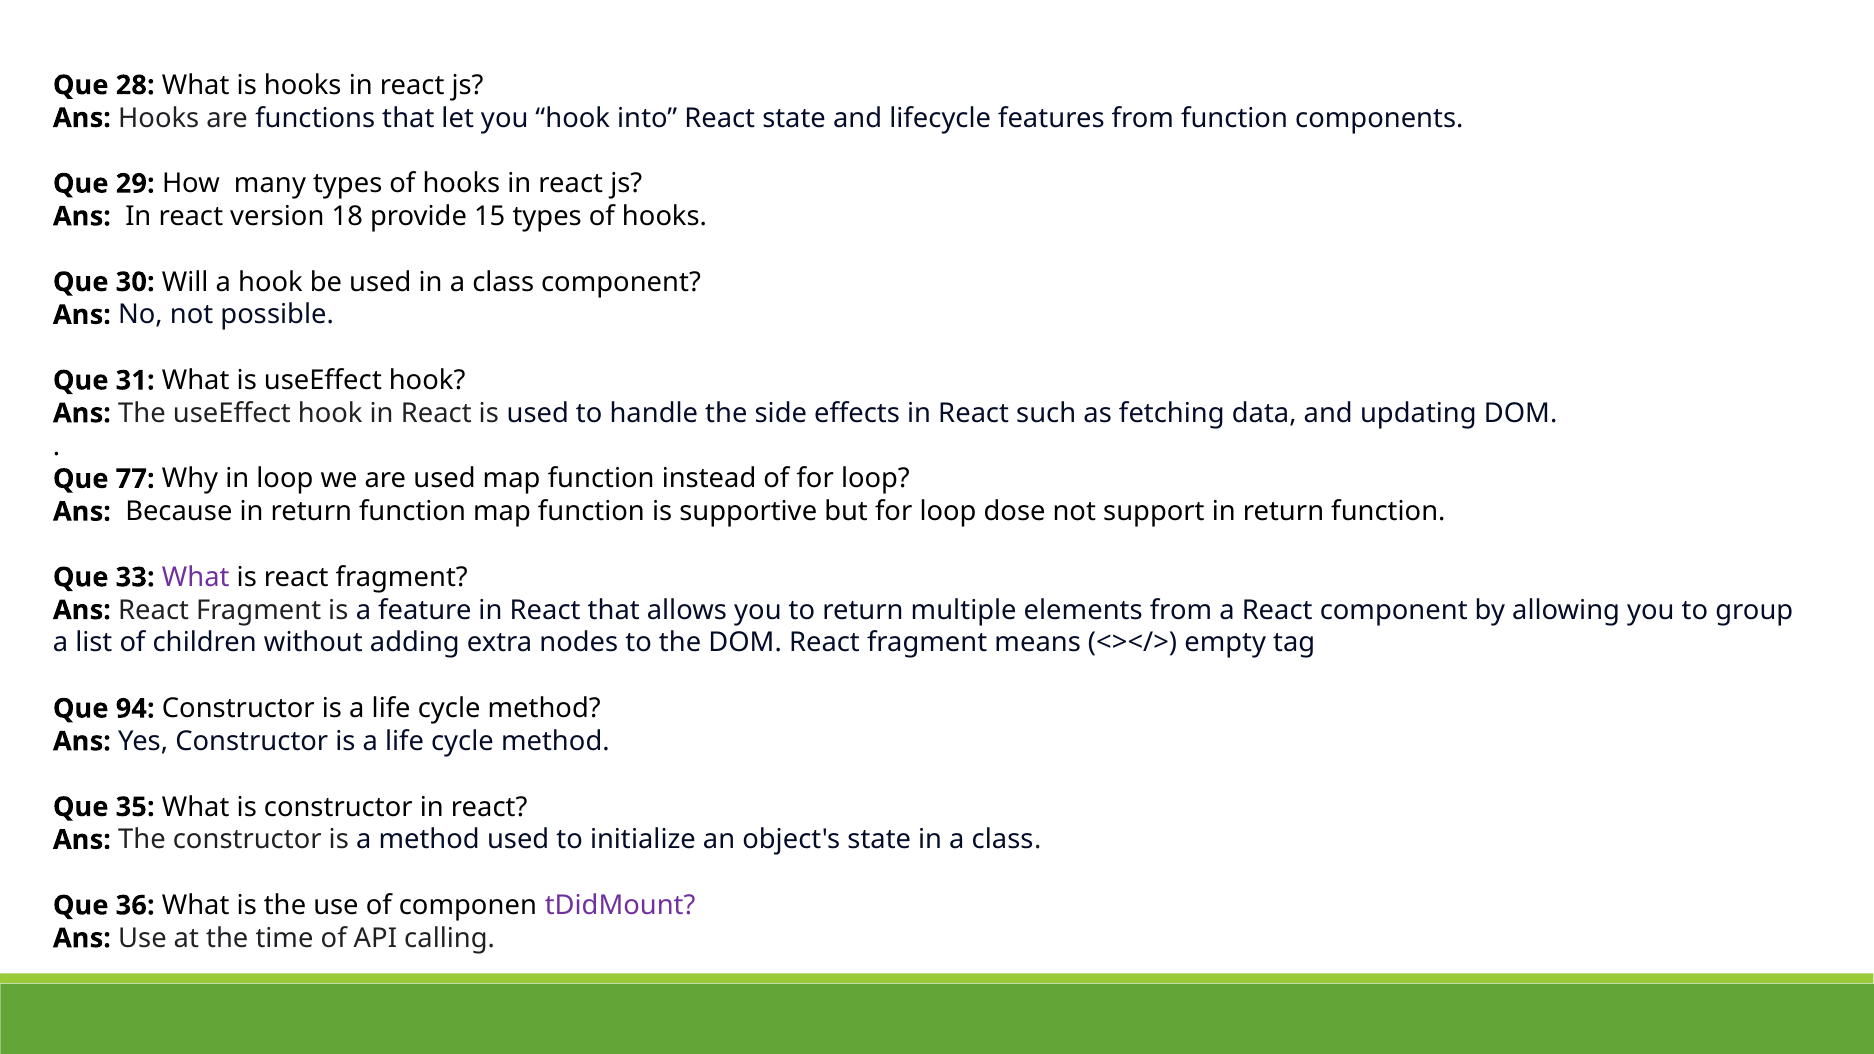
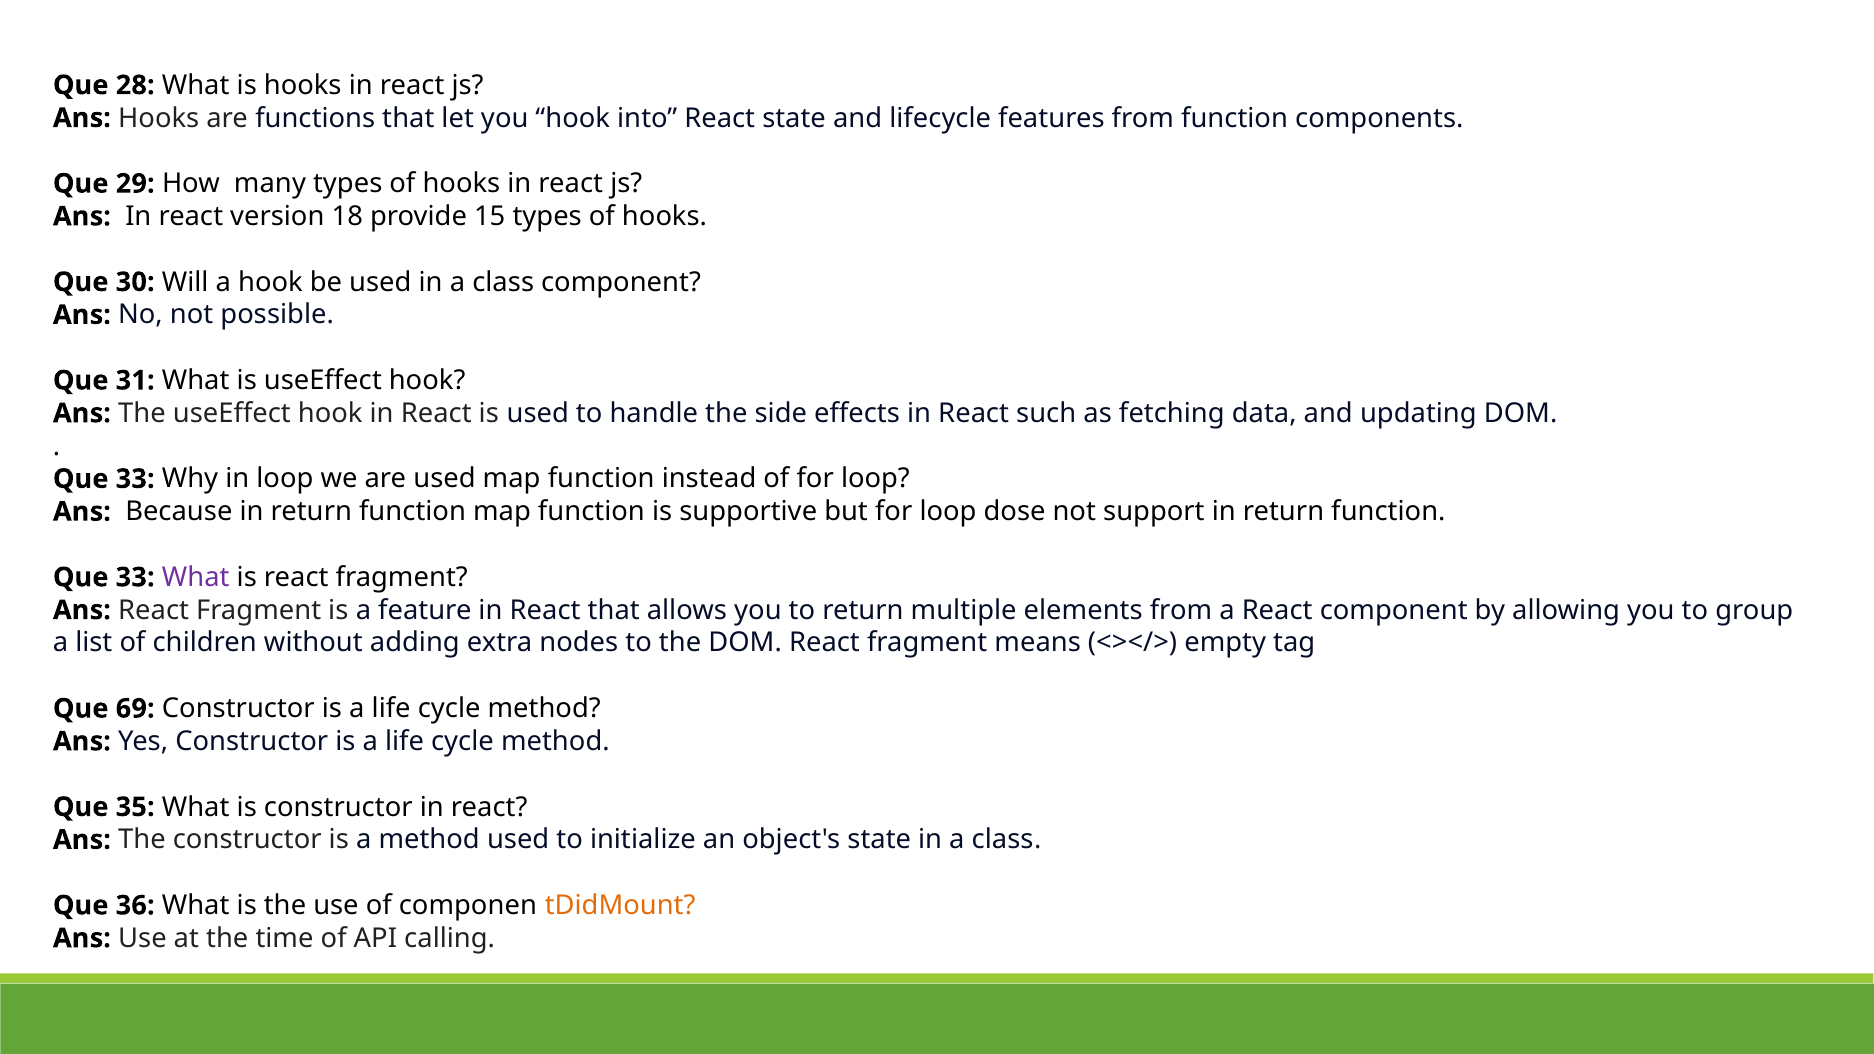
77: 77 -> 33 (135, 479)
94: 94 -> 69 (135, 709)
tDidMount colour: purple -> orange (620, 906)
